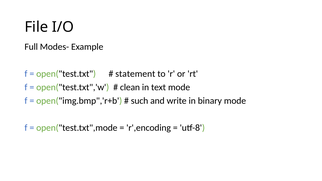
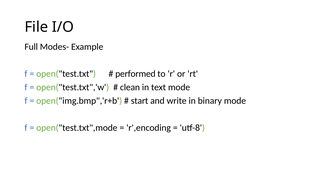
statement: statement -> performed (135, 74)
such: such -> start (140, 101)
